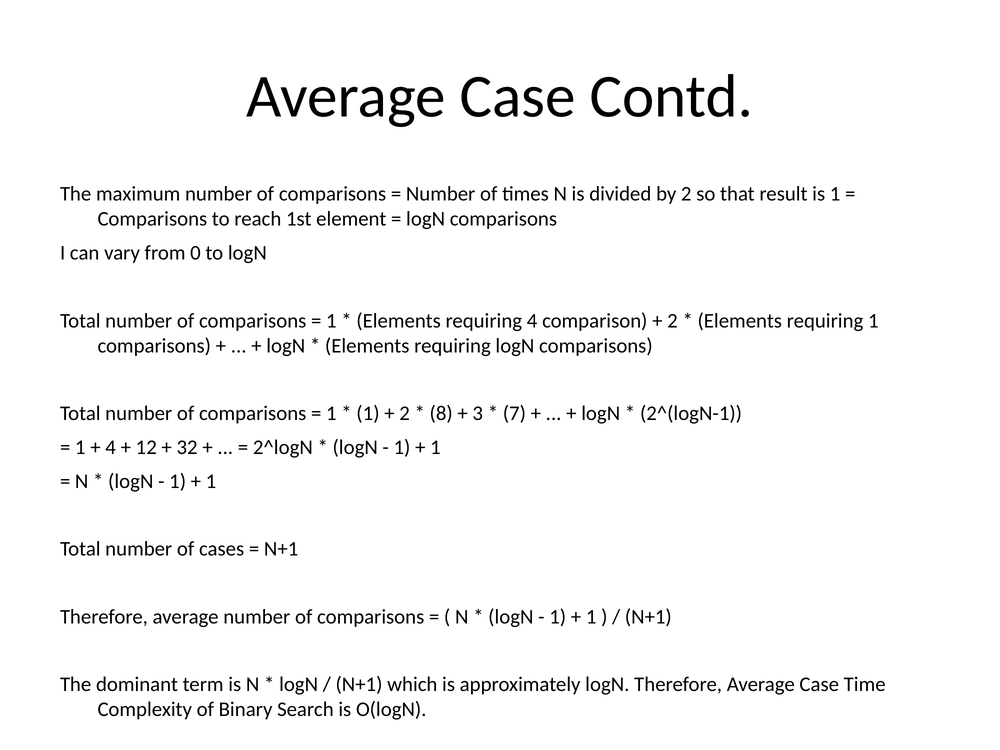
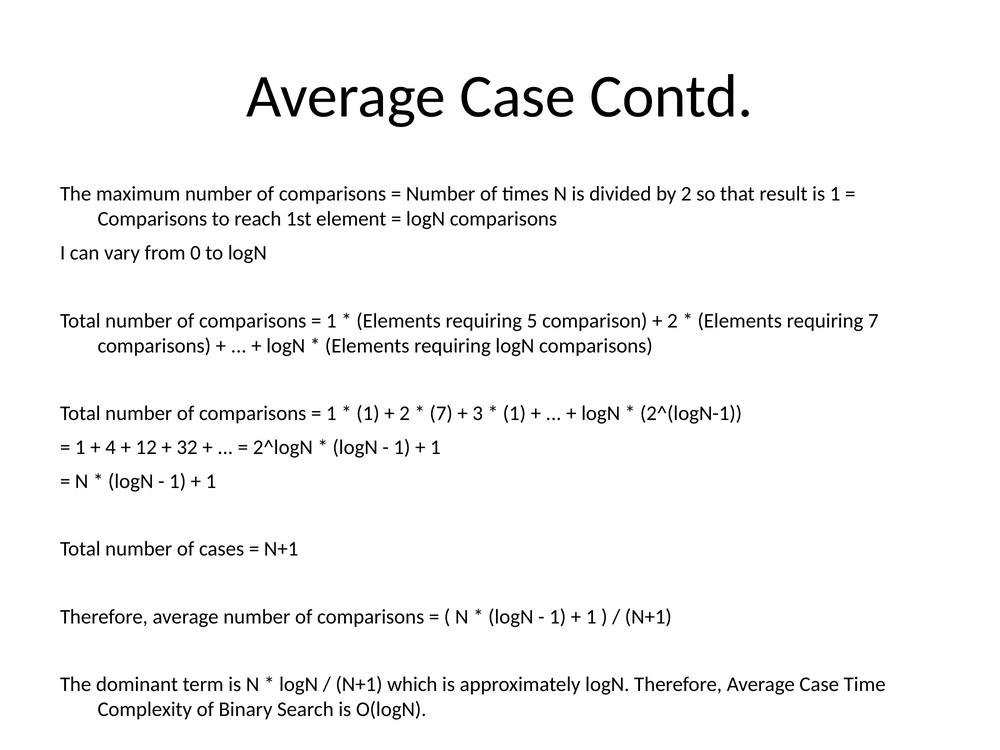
requiring 4: 4 -> 5 (532, 321)
requiring 1: 1 -> 7 (873, 321)
8: 8 -> 7 (441, 413)
7: 7 -> 1 (514, 413)
